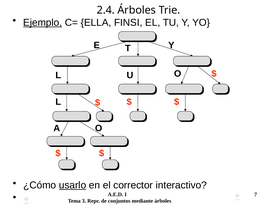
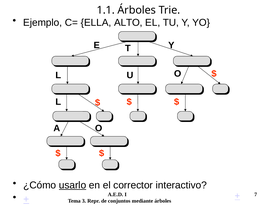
2.4: 2.4 -> 1.1 (106, 10)
Ejemplo underline: present -> none (43, 23)
FINSI: FINSI -> ALTO (128, 23)
